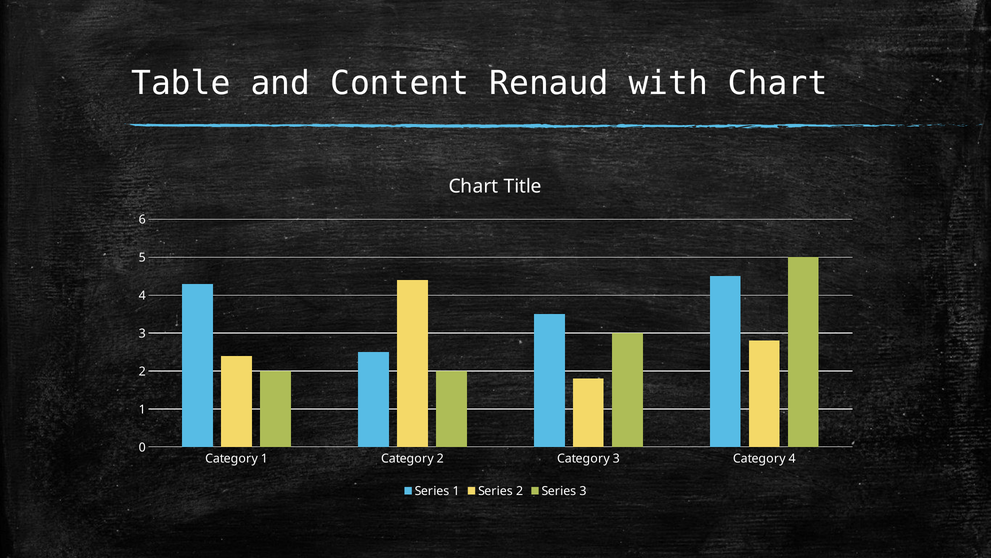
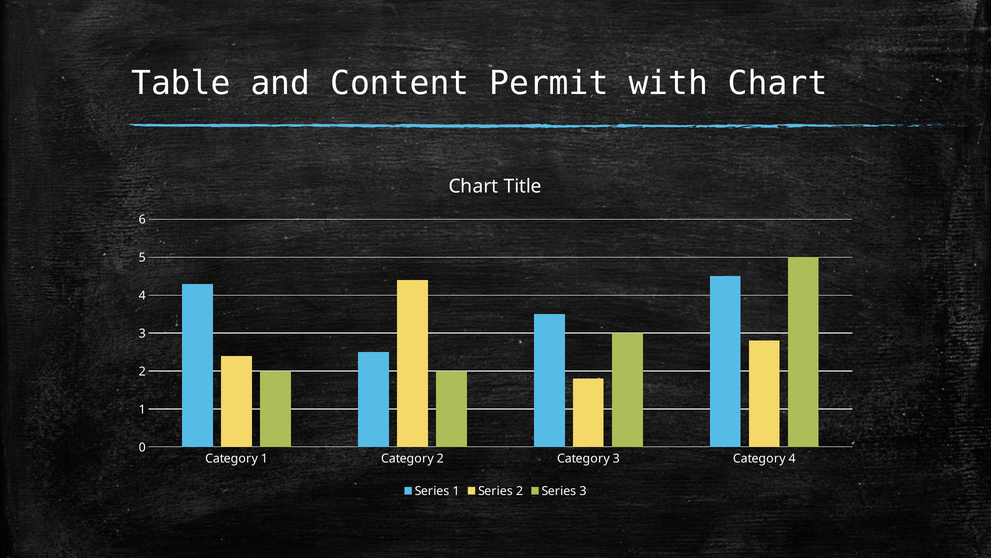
Renaud: Renaud -> Permit (549, 84)
